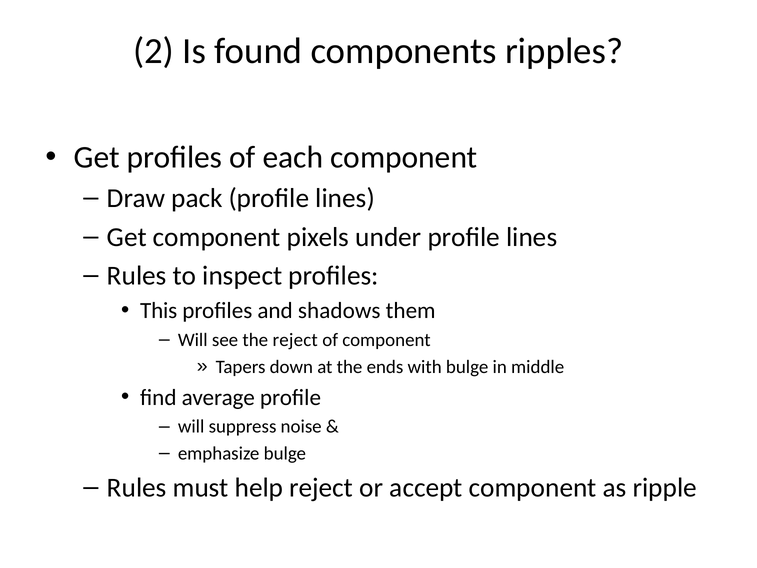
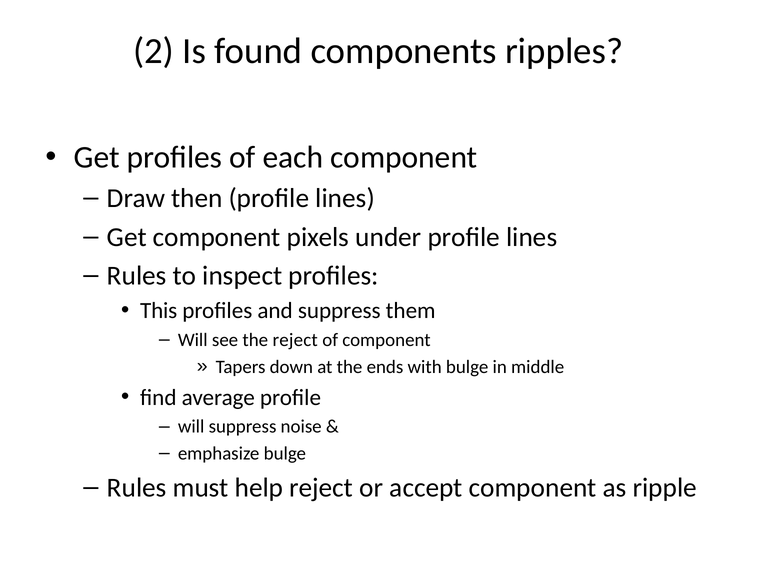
pack: pack -> then (197, 198)
and shadows: shadows -> suppress (339, 311)
